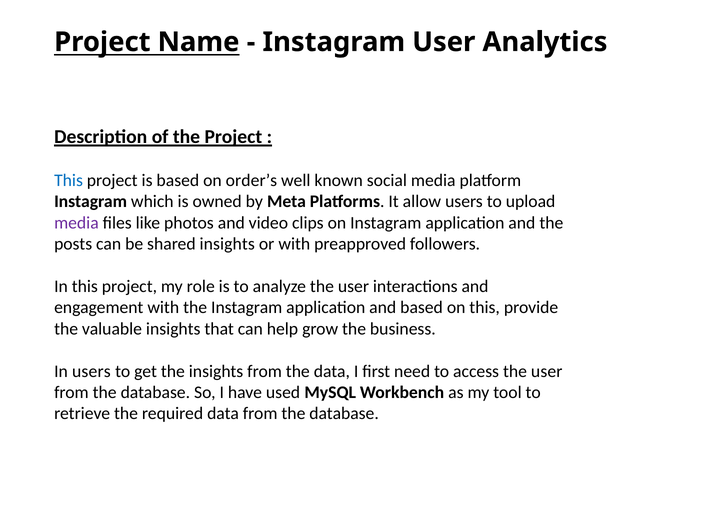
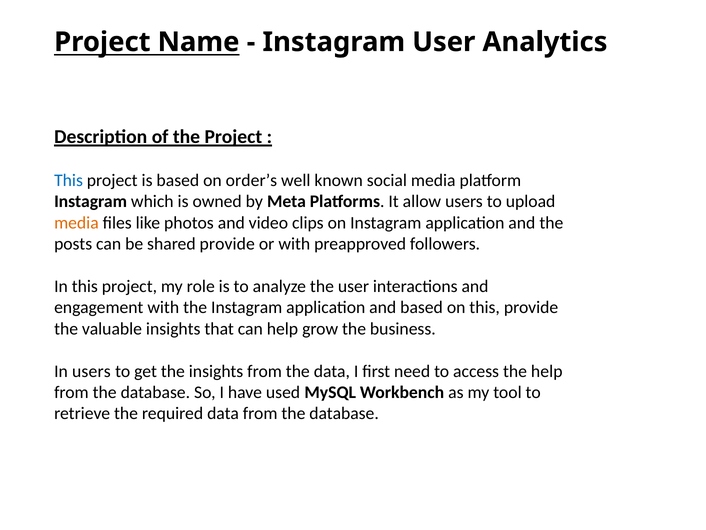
media colour: purple -> orange (76, 223)
shared insights: insights -> provide (227, 244)
access the user: user -> help (547, 371)
